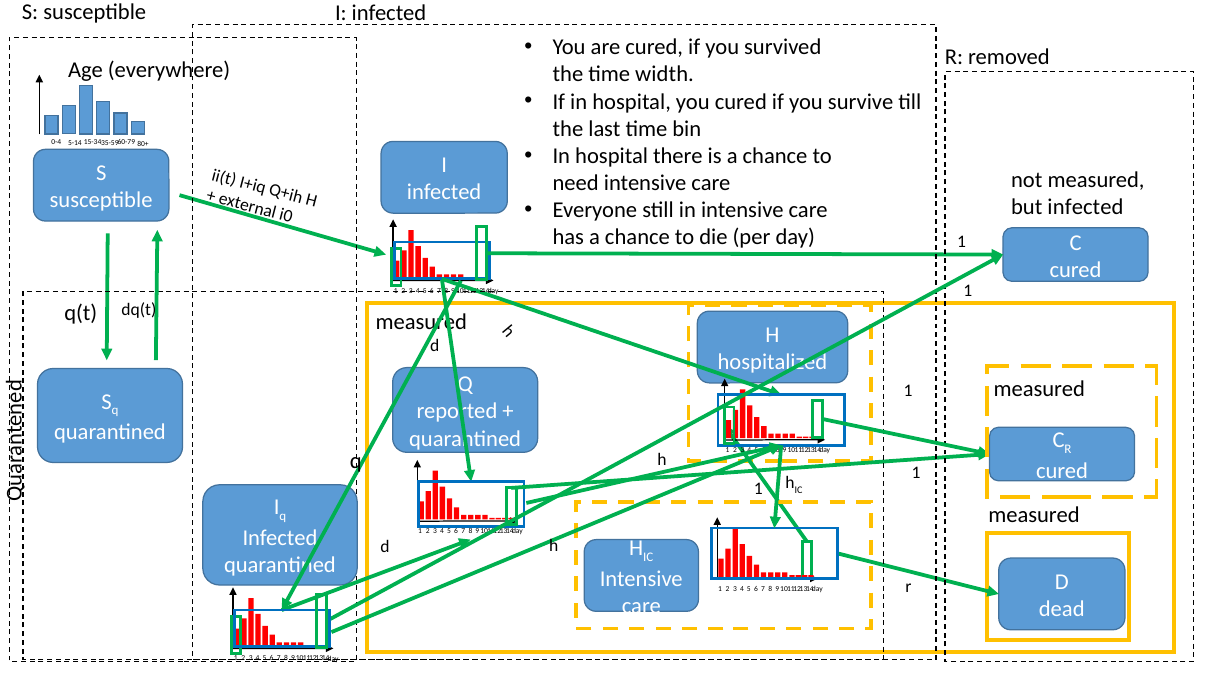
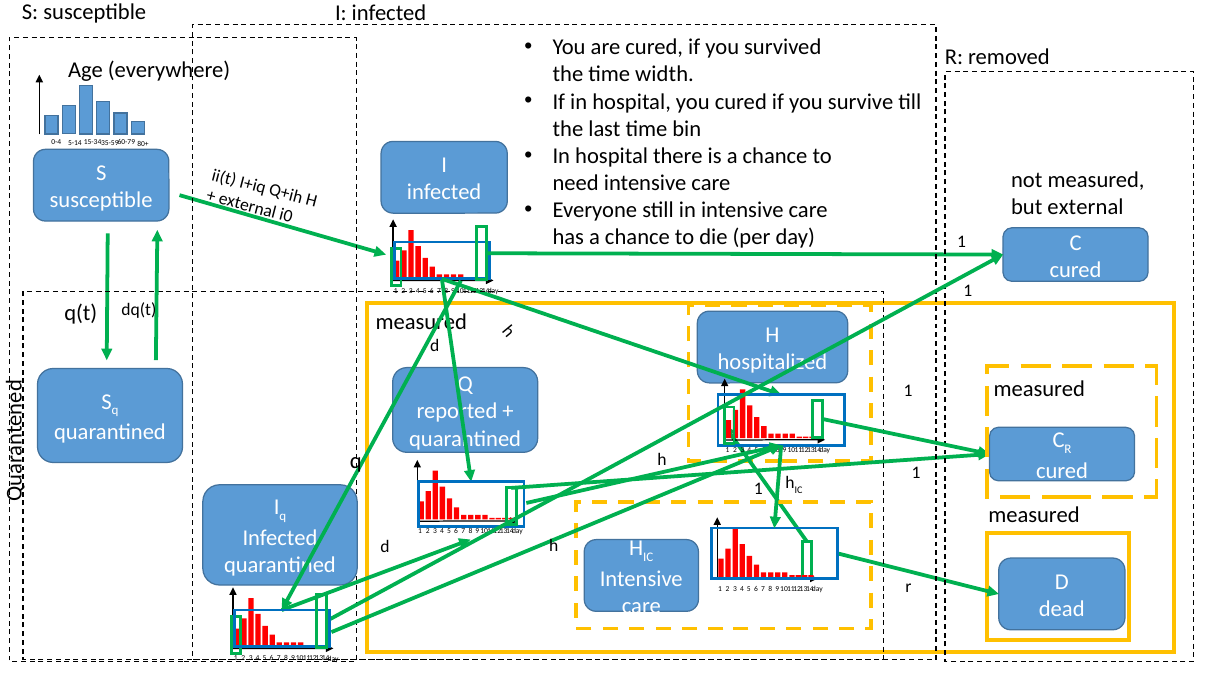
but infected: infected -> external (1086, 207)
